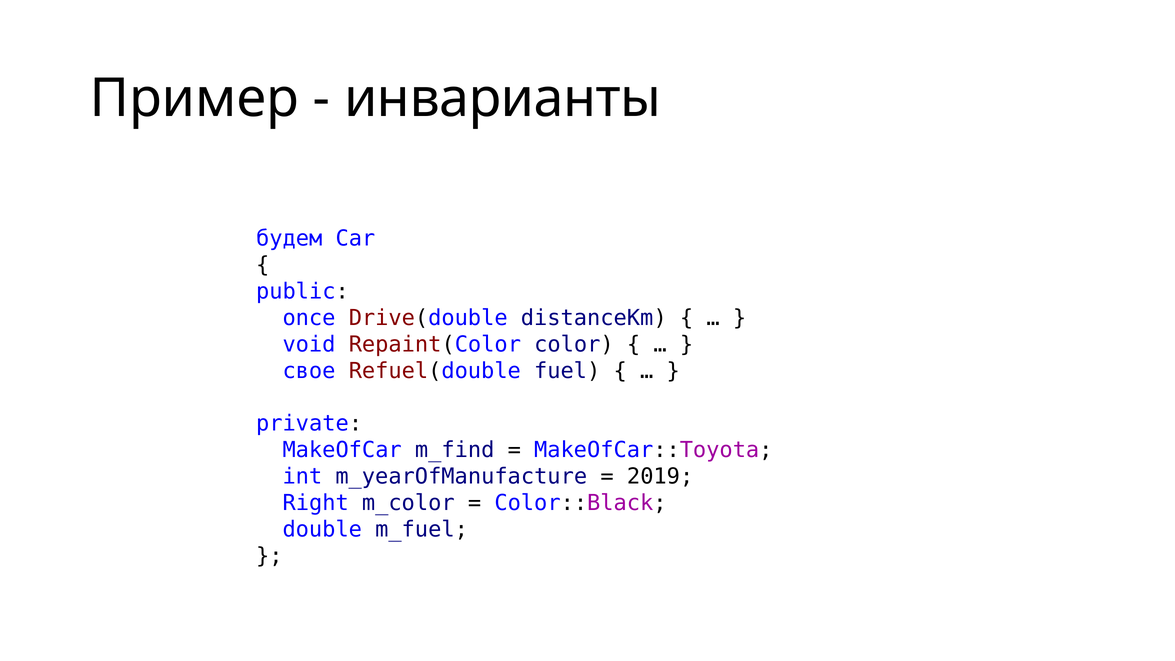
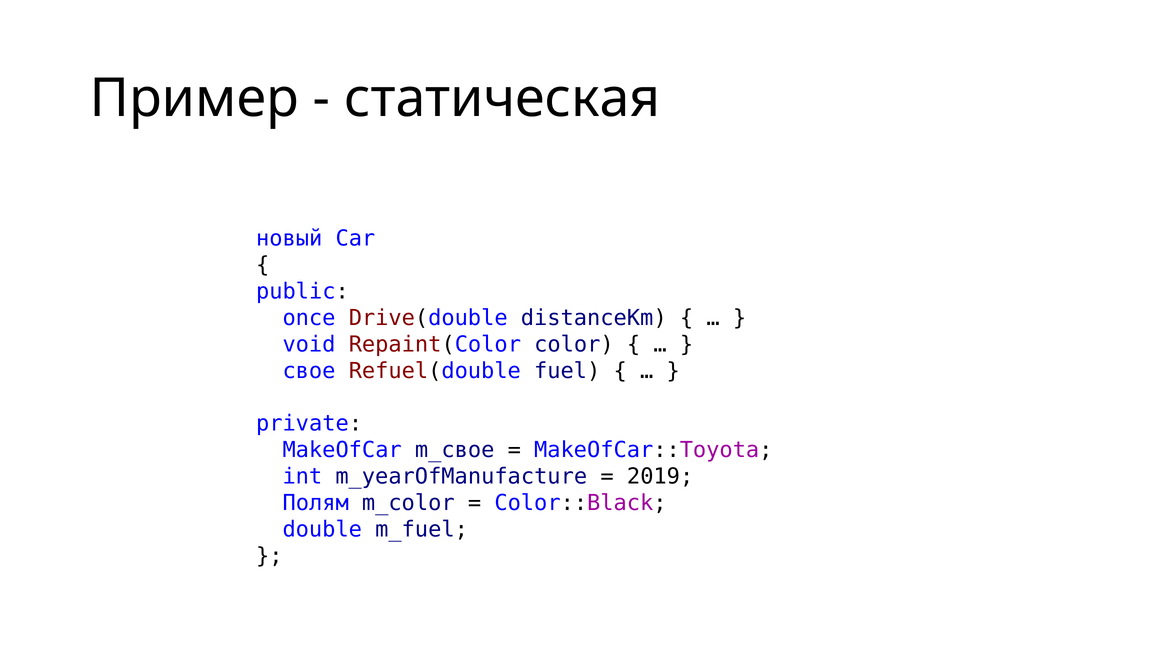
инварианты: инварианты -> статическая (502, 99)
будем: будем -> новый (289, 239)
m_find: m_find -> m_свое (455, 450)
Right: Right -> Полям (316, 503)
